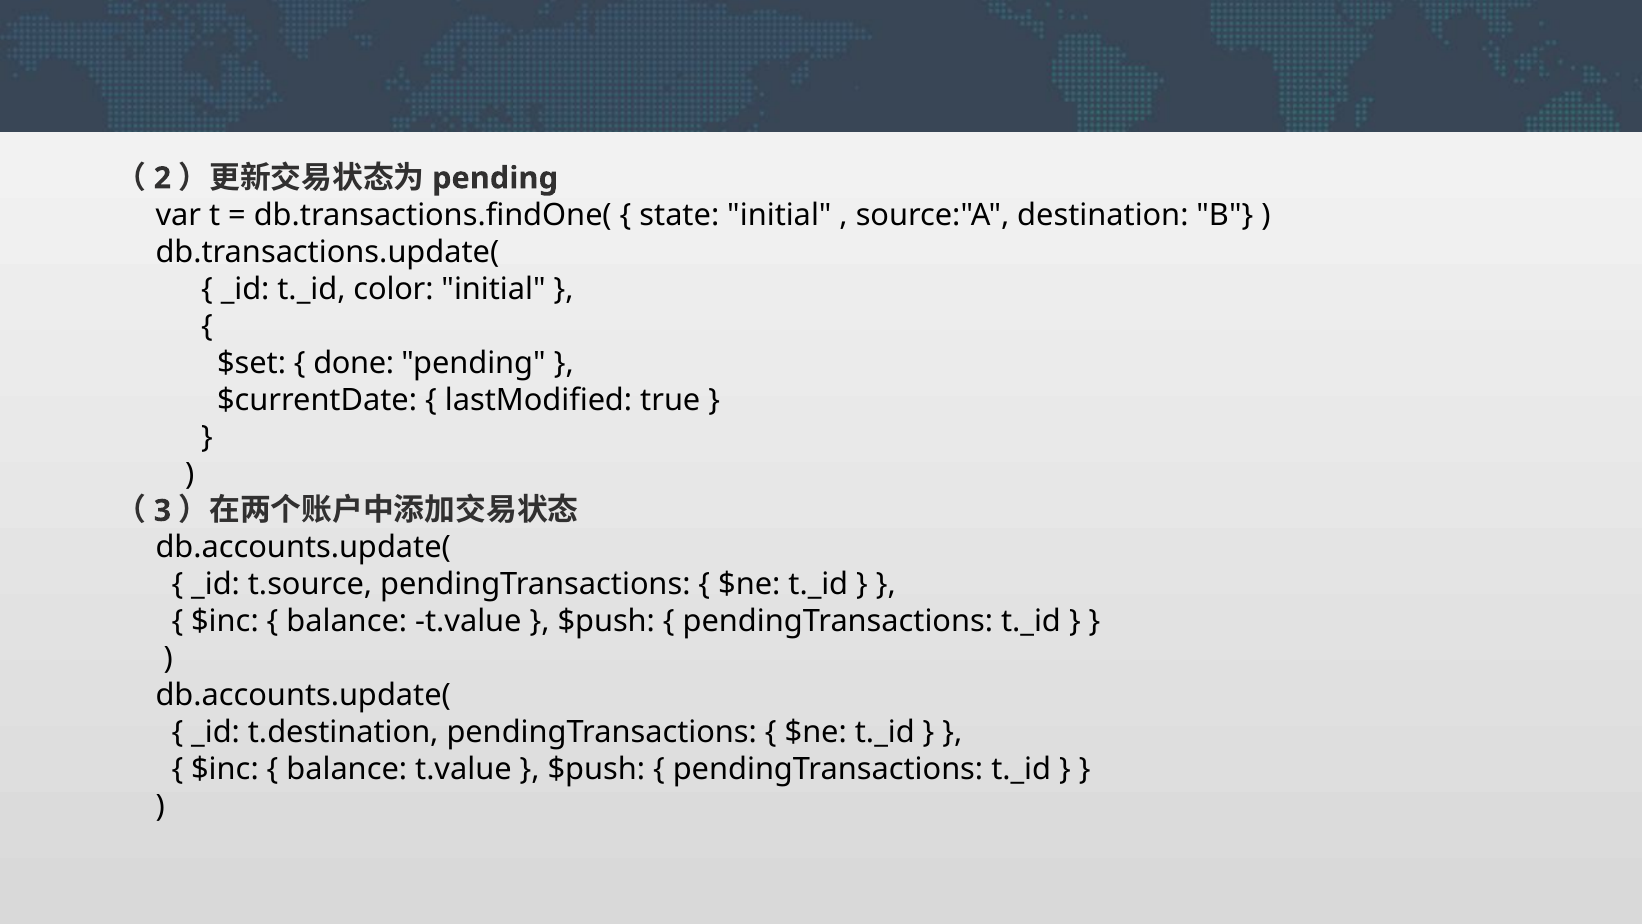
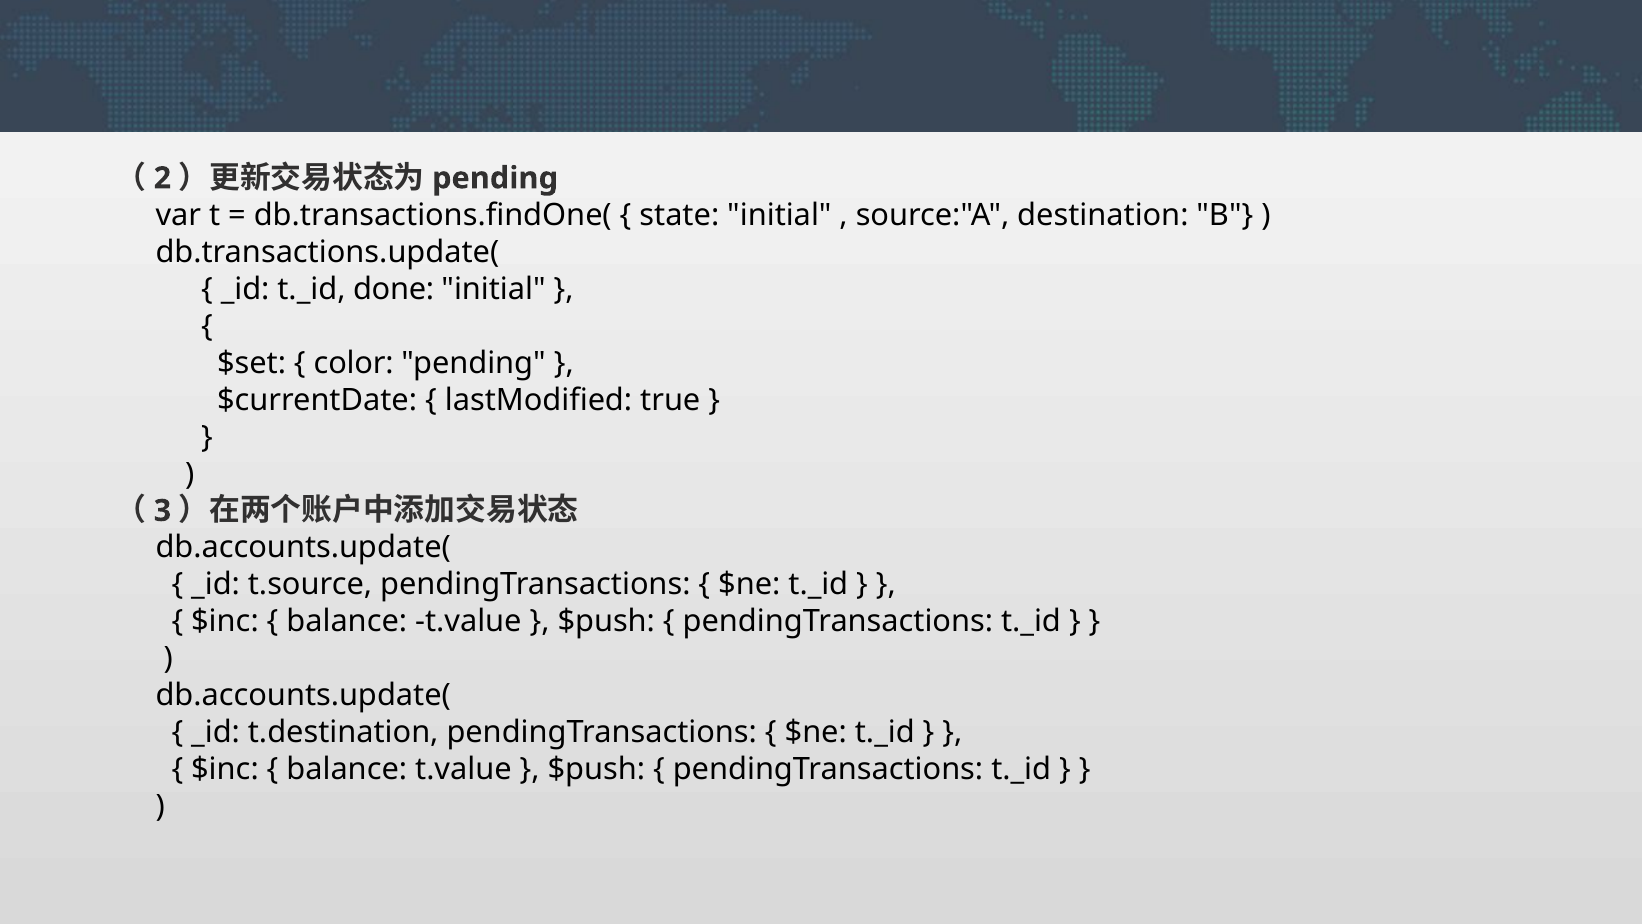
color: color -> done (394, 289)
done: done -> color (354, 363)
